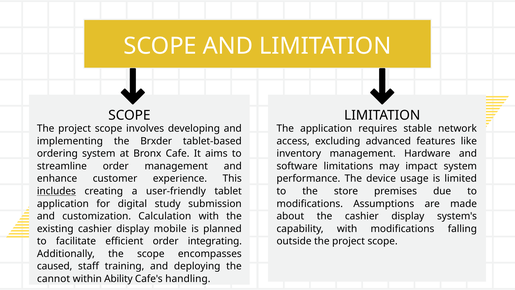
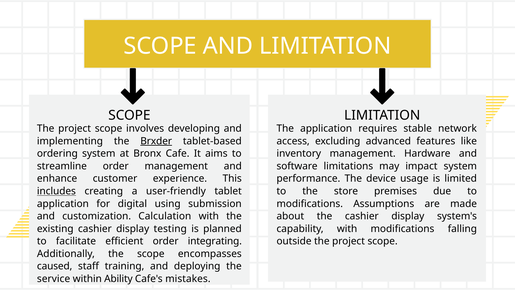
Brxder underline: none -> present (156, 141)
study: study -> using (168, 204)
mobile: mobile -> testing (170, 229)
cannot: cannot -> service (54, 279)
handling: handling -> mistakes (188, 279)
